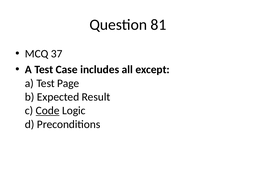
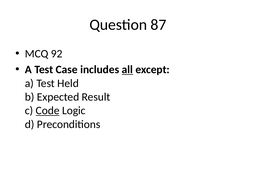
81: 81 -> 87 (158, 25)
37: 37 -> 92 (57, 54)
all underline: none -> present (127, 70)
Page: Page -> Held (68, 83)
